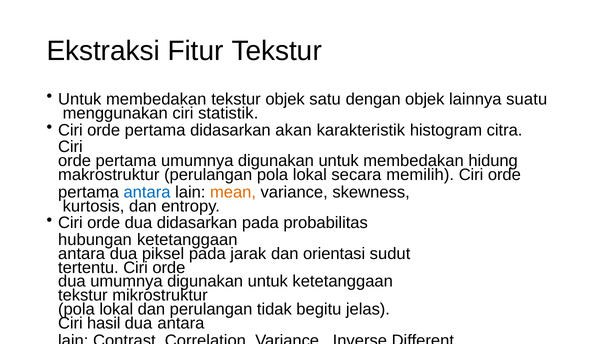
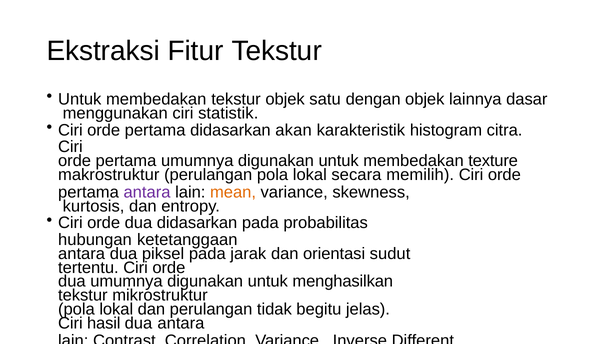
suatu: suatu -> dasar (527, 99)
hidung: hidung -> texture (493, 161)
antara colour: blue -> purple (147, 192)
untuk ketetanggaan: ketetanggaan -> menghasilkan (343, 282)
